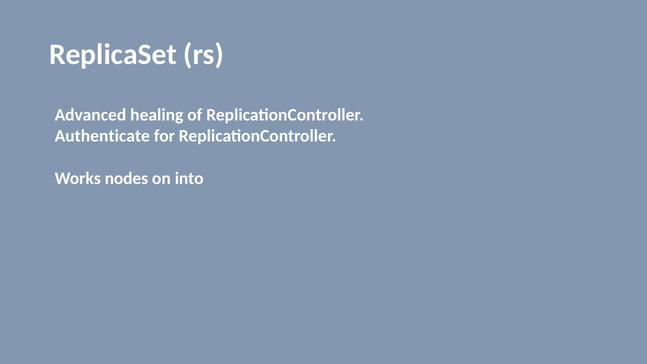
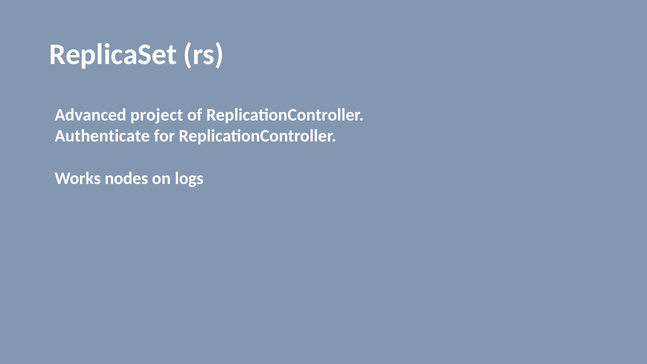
healing: healing -> project (157, 115)
into: into -> logs (189, 178)
